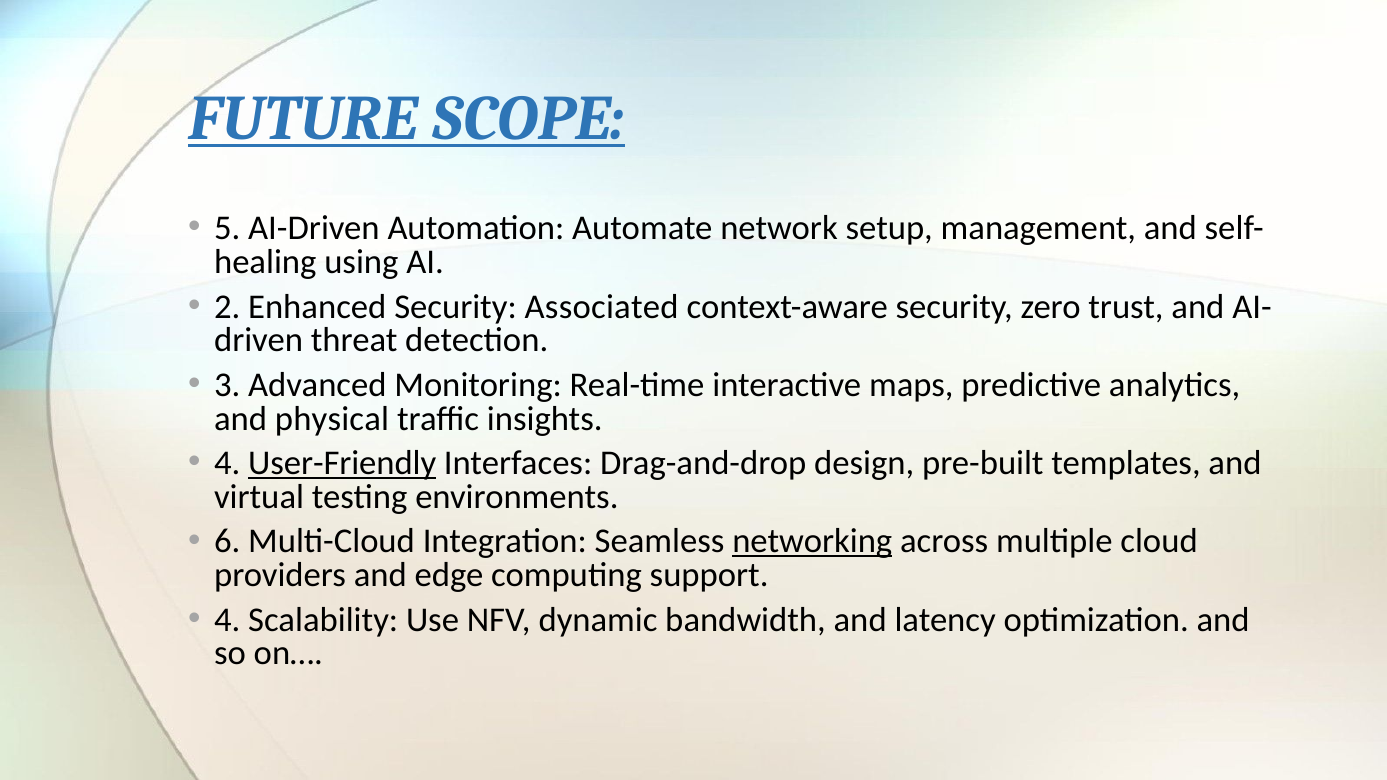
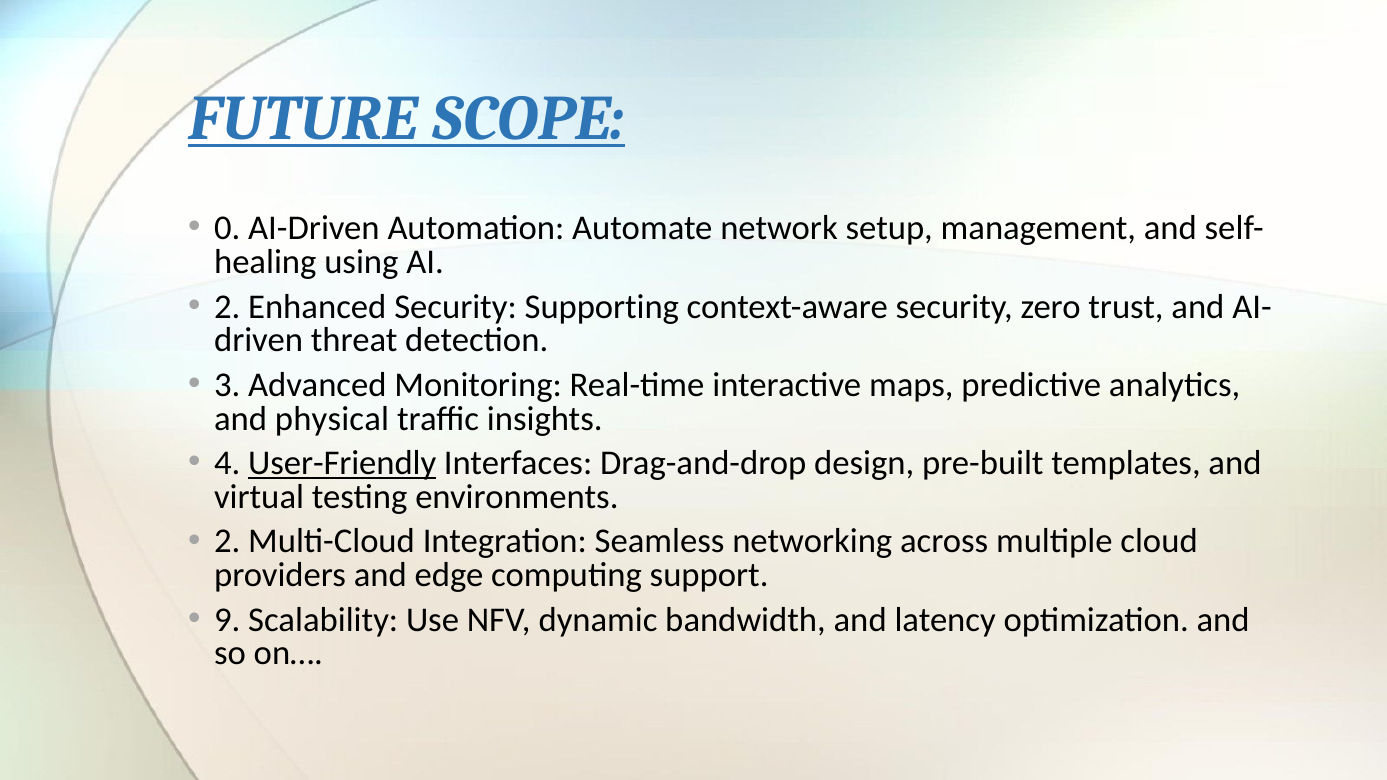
5: 5 -> 0 (227, 228)
Associated: Associated -> Supporting (602, 307)
6: 6 -> 2 (227, 542)
networking underline: present -> none (812, 542)
4: 4 -> 9 (227, 620)
